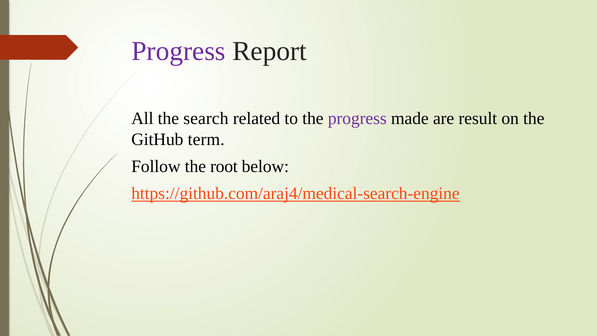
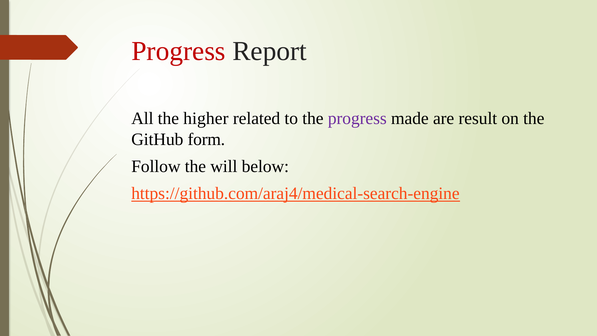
Progress colour: purple -> red (179, 51)
search: search -> higher (206, 118)
term: term -> form (206, 139)
root: root -> will (224, 166)
